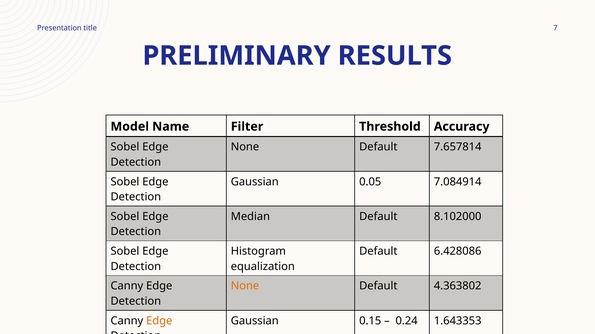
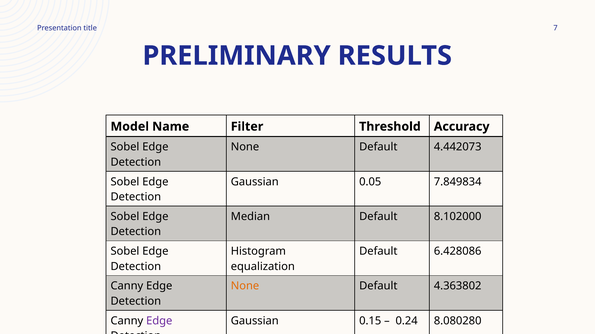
7.657814: 7.657814 -> 4.442073 (458, 147)
7.084914: 7.084914 -> 7.849834 (458, 182)
Edge colour: orange -> purple (159, 321)
1.643353: 1.643353 -> 8.080280 (458, 321)
